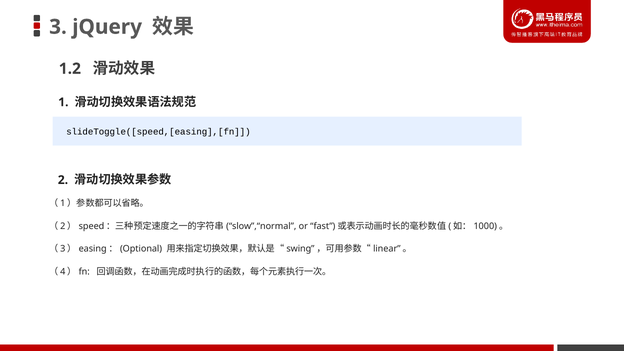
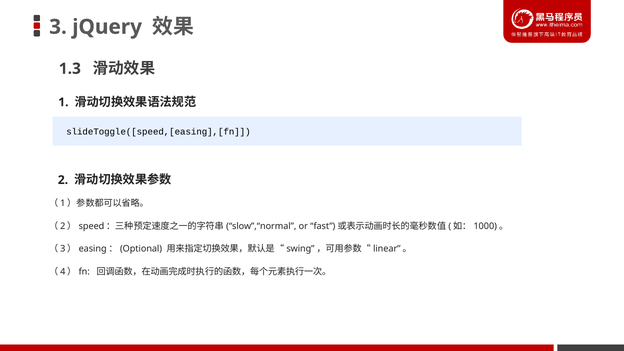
1.2: 1.2 -> 1.3 (70, 69)
